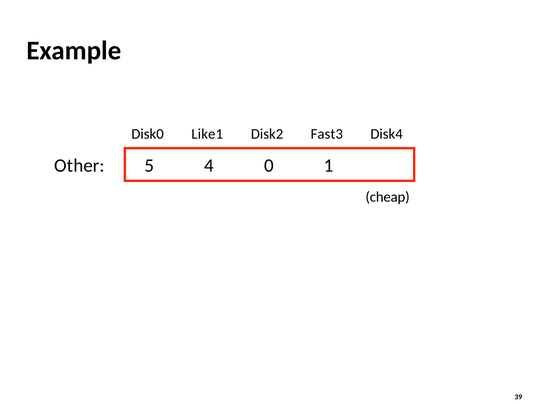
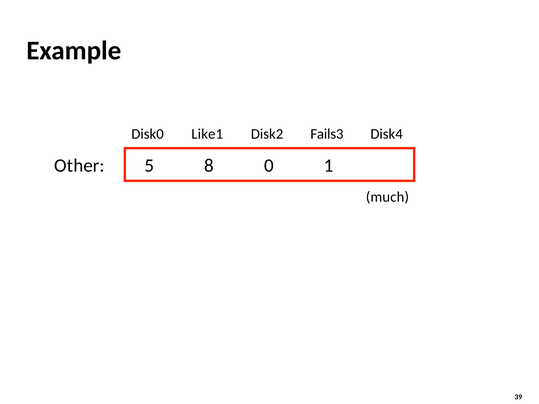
Fast3: Fast3 -> Fails3 (327, 134)
4: 4 -> 8 (209, 166)
cheap: cheap -> much (387, 197)
